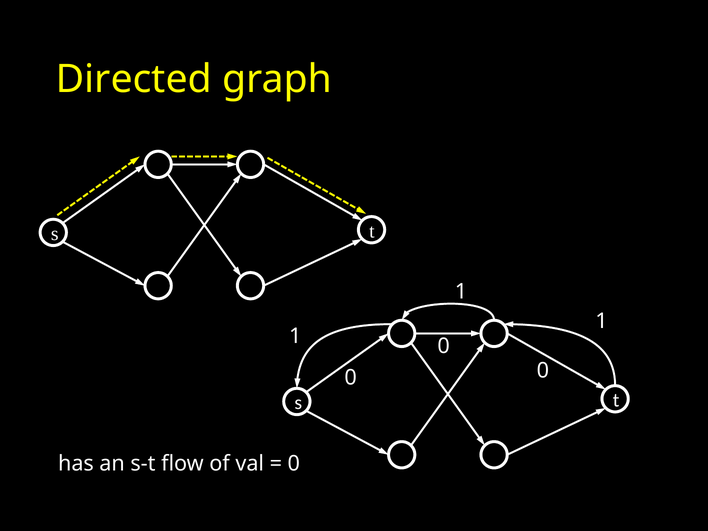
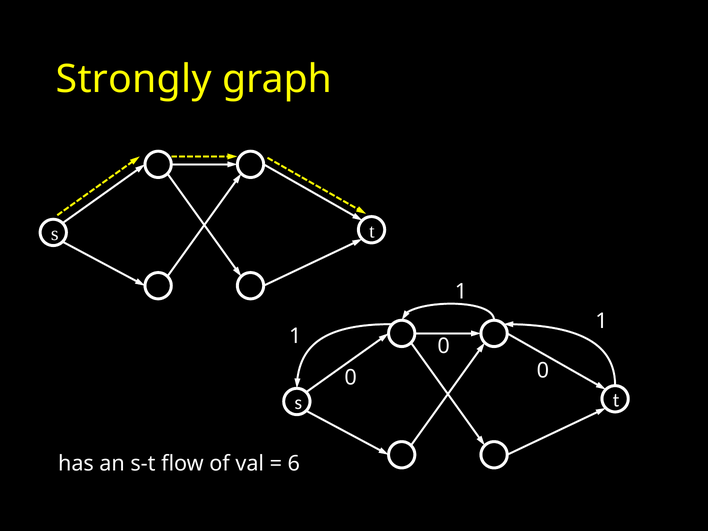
Directed: Directed -> Strongly (134, 79)
0: 0 -> 6 (294, 464)
